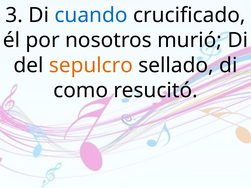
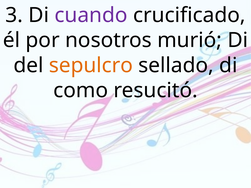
cuando colour: blue -> purple (91, 15)
